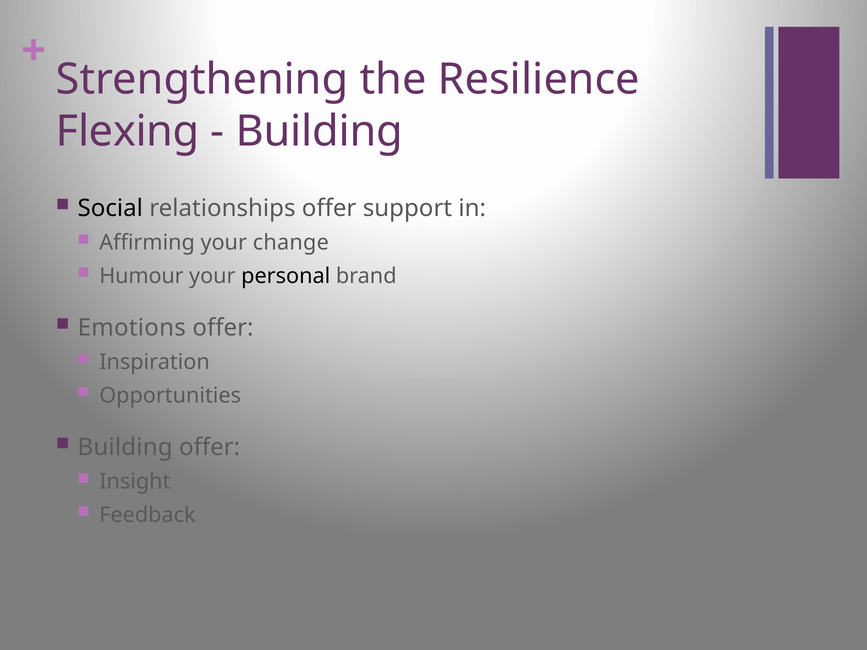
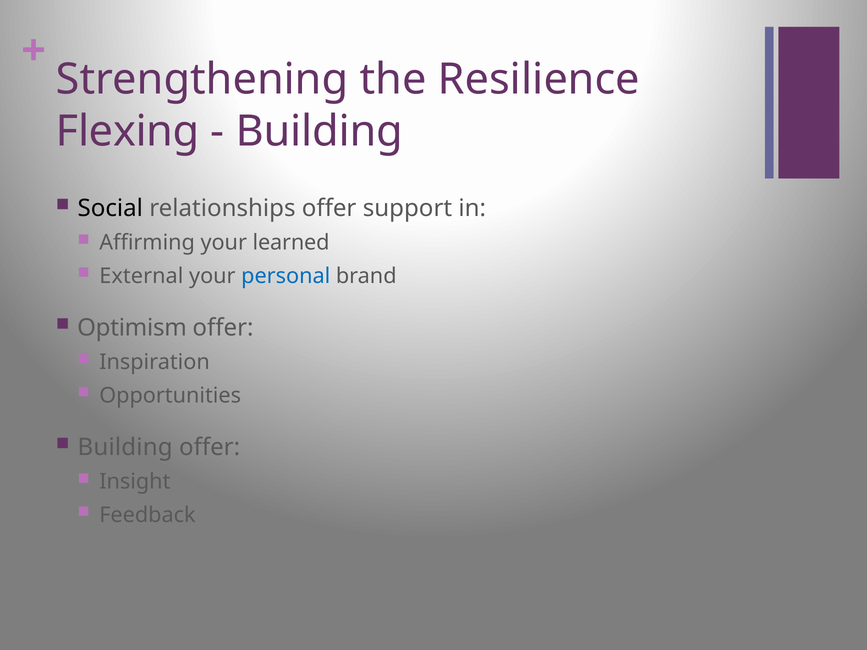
change: change -> learned (291, 243)
Humour: Humour -> External (141, 276)
personal colour: black -> blue (286, 276)
Emotions: Emotions -> Optimism (132, 328)
